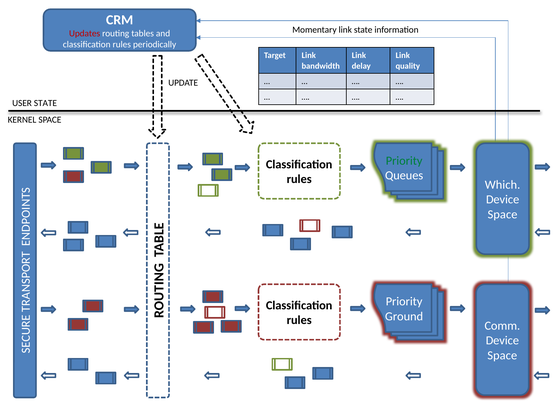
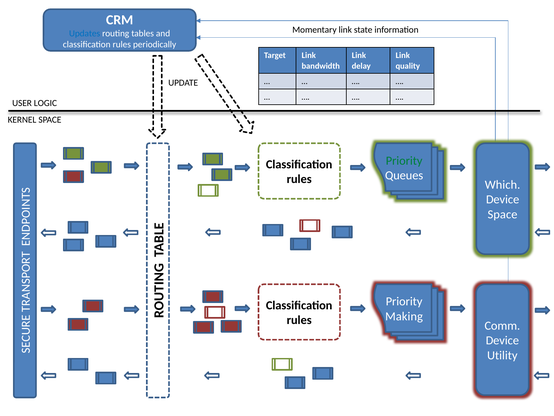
Updates colour: red -> blue (85, 33)
USER STATE: STATE -> LOGIC (45, 103)
Ground: Ground -> Making (404, 316)
Space: Space -> Utility (502, 355)
